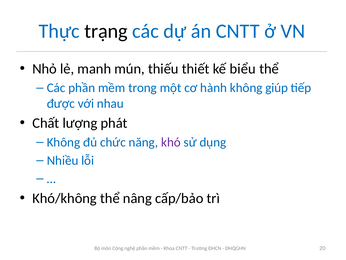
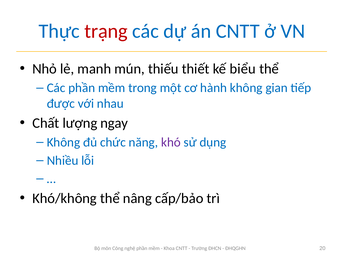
trạng colour: black -> red (106, 31)
giúp: giúp -> gian (277, 88)
phát: phát -> ngay (114, 123)
